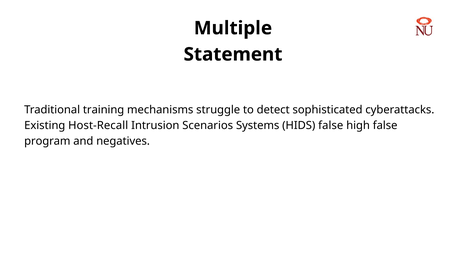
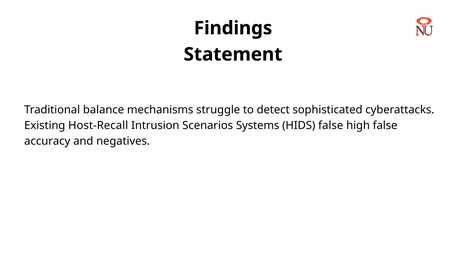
Multiple: Multiple -> Findings (233, 28)
training: training -> balance (104, 110)
program: program -> accuracy (47, 141)
